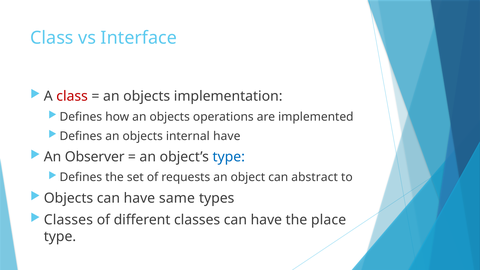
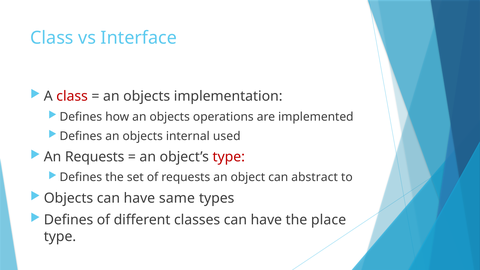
internal have: have -> used (227, 136)
An Observer: Observer -> Requests (95, 157)
type colour: blue -> red (229, 157)
Classes: Classes -> Defines (68, 220)
